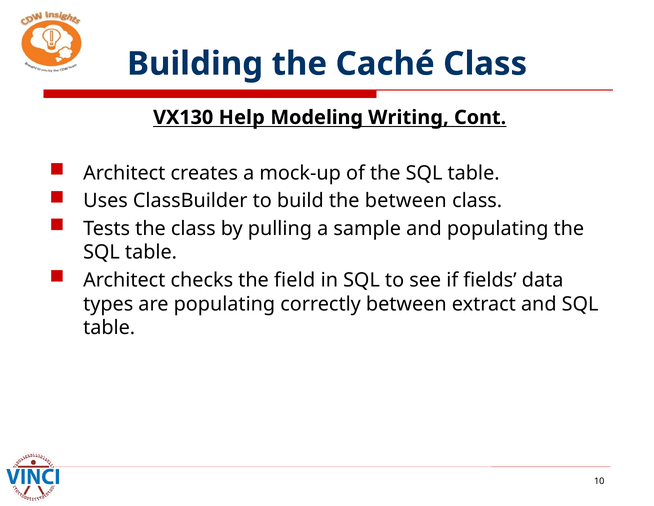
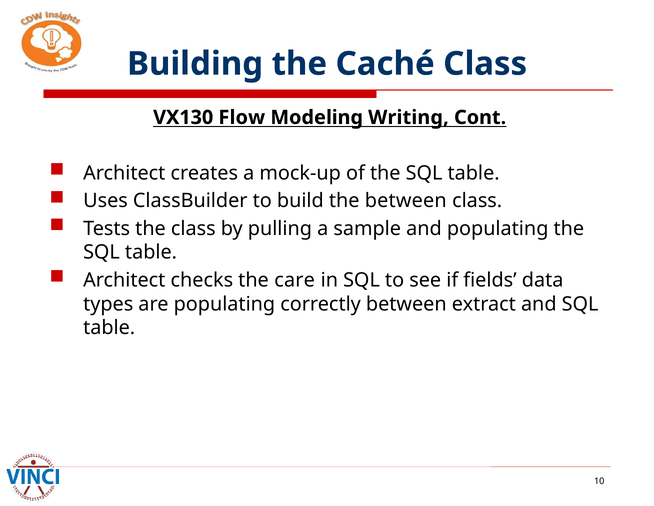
Help: Help -> Flow (242, 117)
field: field -> care (295, 280)
